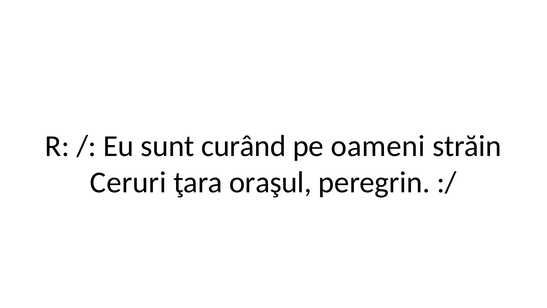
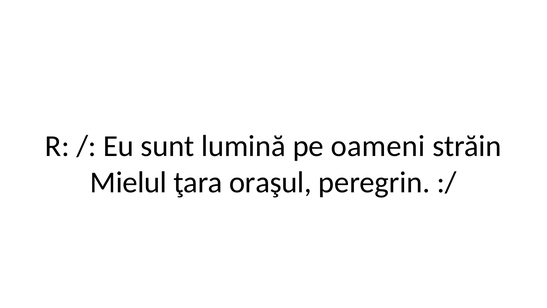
curând: curând -> lumină (243, 146)
Ceruri: Ceruri -> Mielul (128, 182)
